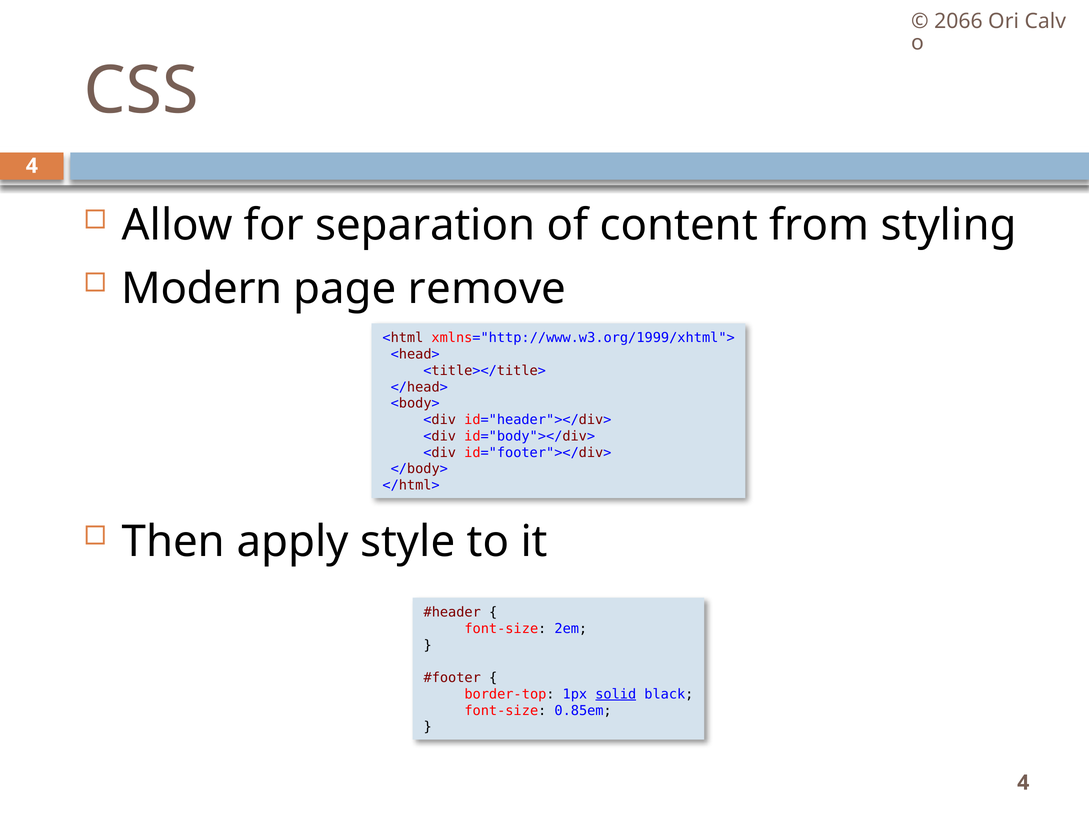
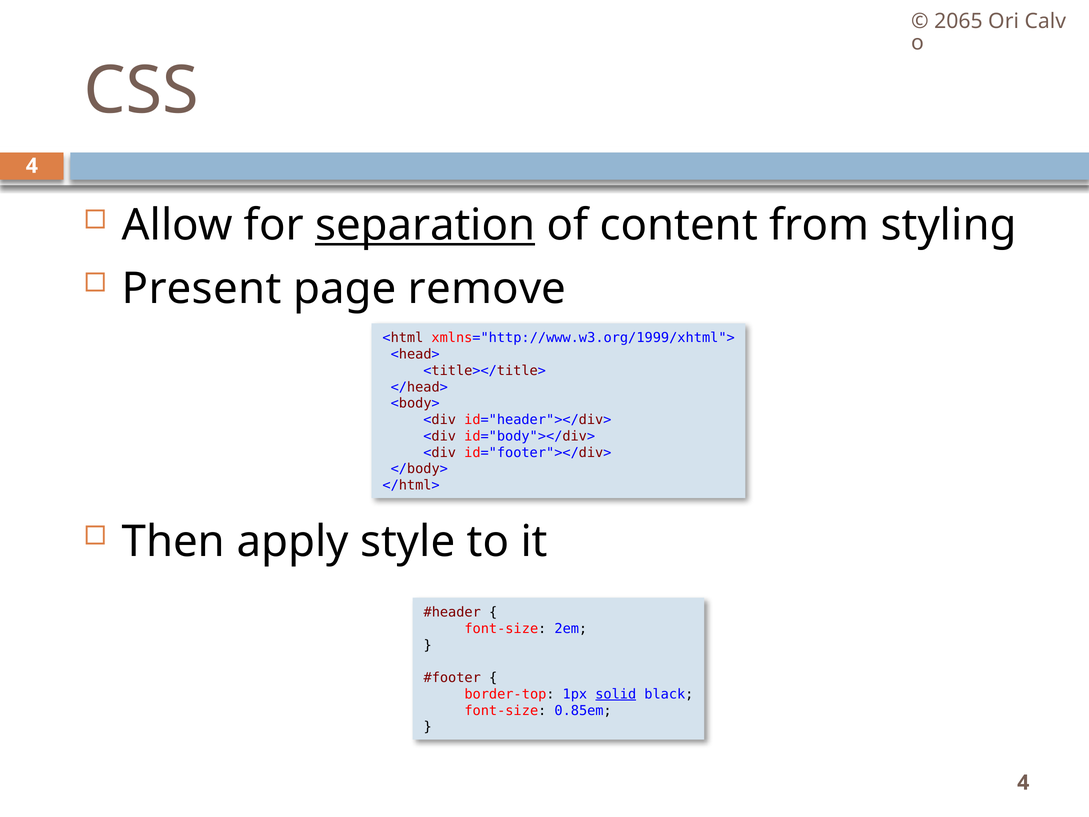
2066: 2066 -> 2065 (958, 21)
separation underline: none -> present (425, 225)
Modern: Modern -> Present (202, 289)
